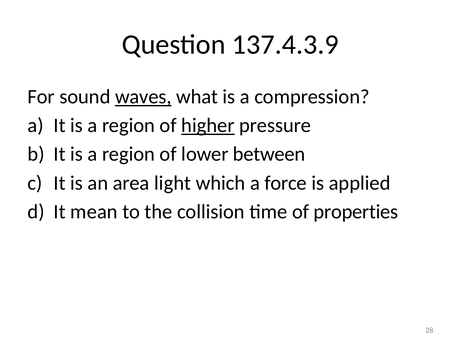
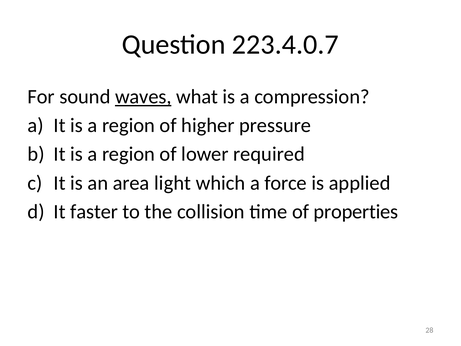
137.4.3.9: 137.4.3.9 -> 223.4.0.7 (285, 45)
higher underline: present -> none (208, 125)
between: between -> required (269, 154)
mean: mean -> faster (94, 211)
